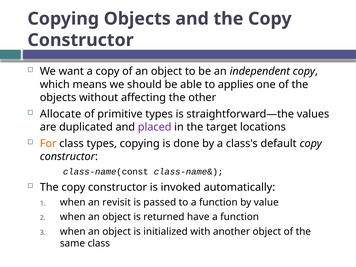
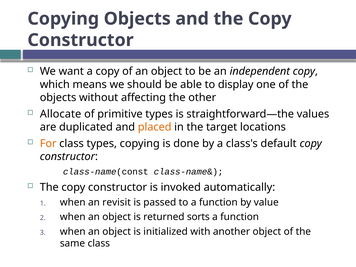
applies: applies -> display (236, 84)
placed colour: purple -> orange (155, 127)
have: have -> sorts (198, 217)
